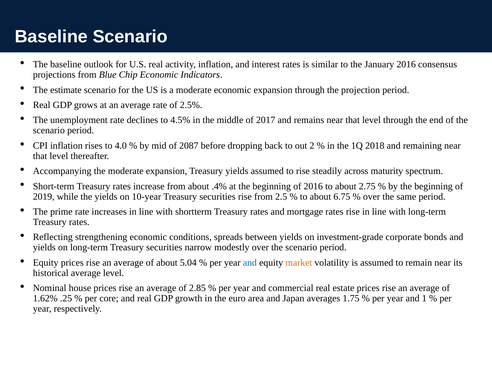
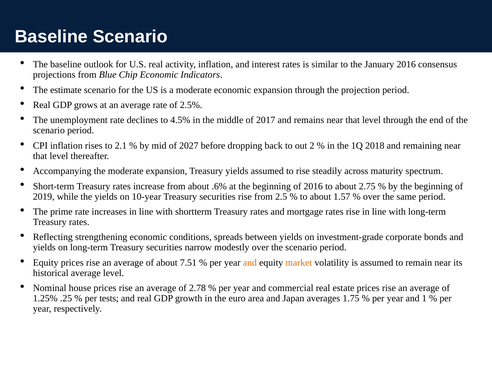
4.0: 4.0 -> 2.1 (121, 146)
2087: 2087 -> 2027 (189, 146)
.4%: .4% -> .6% (219, 186)
6.75: 6.75 -> 1.57 (342, 197)
5.04: 5.04 -> 7.51 (188, 263)
and colour: blue -> orange (250, 263)
2.85: 2.85 -> 2.78 (197, 288)
1.62%: 1.62% -> 1.25% (45, 298)
core: core -> tests (109, 298)
